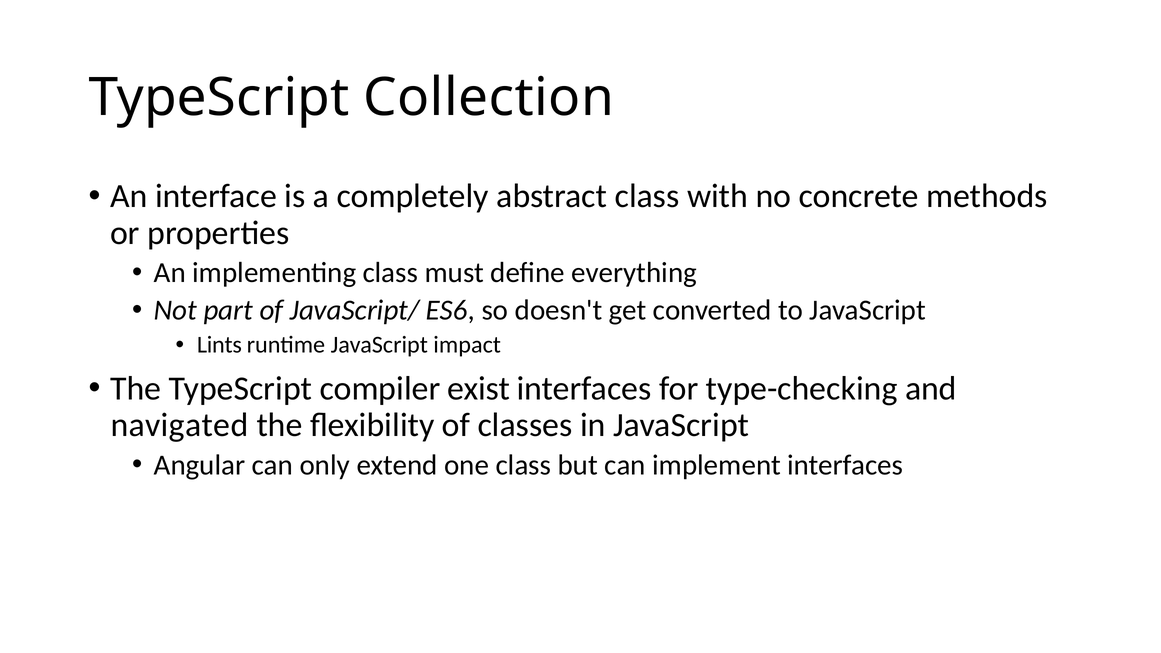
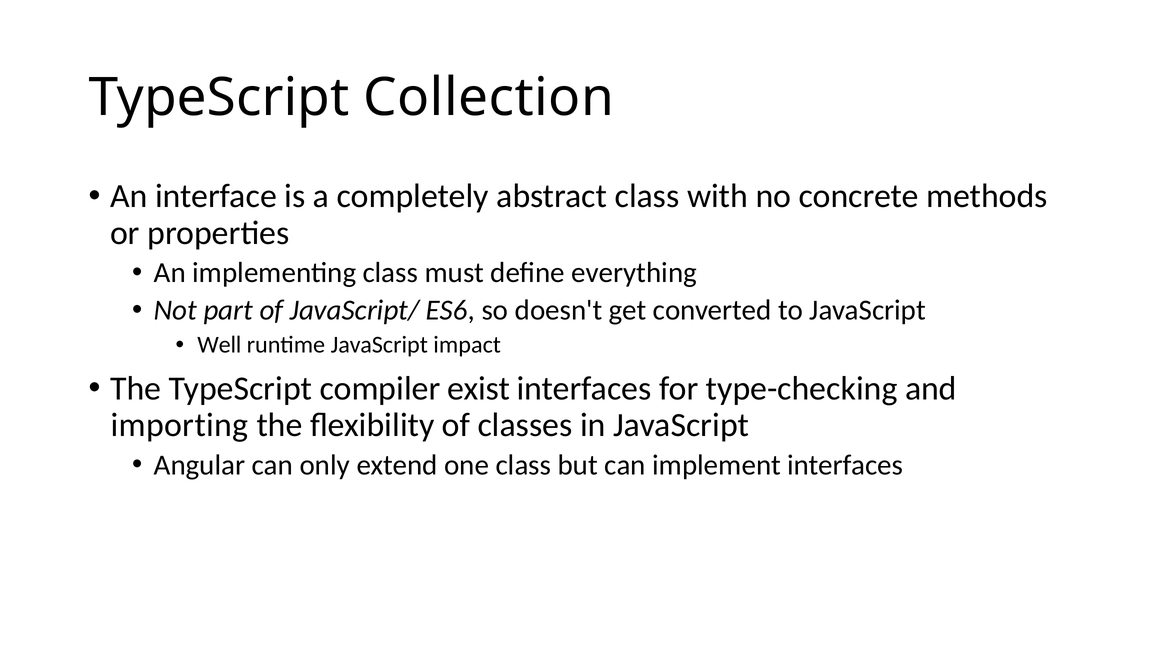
Lints: Lints -> Well (219, 345)
navigated: navigated -> importing (179, 425)
